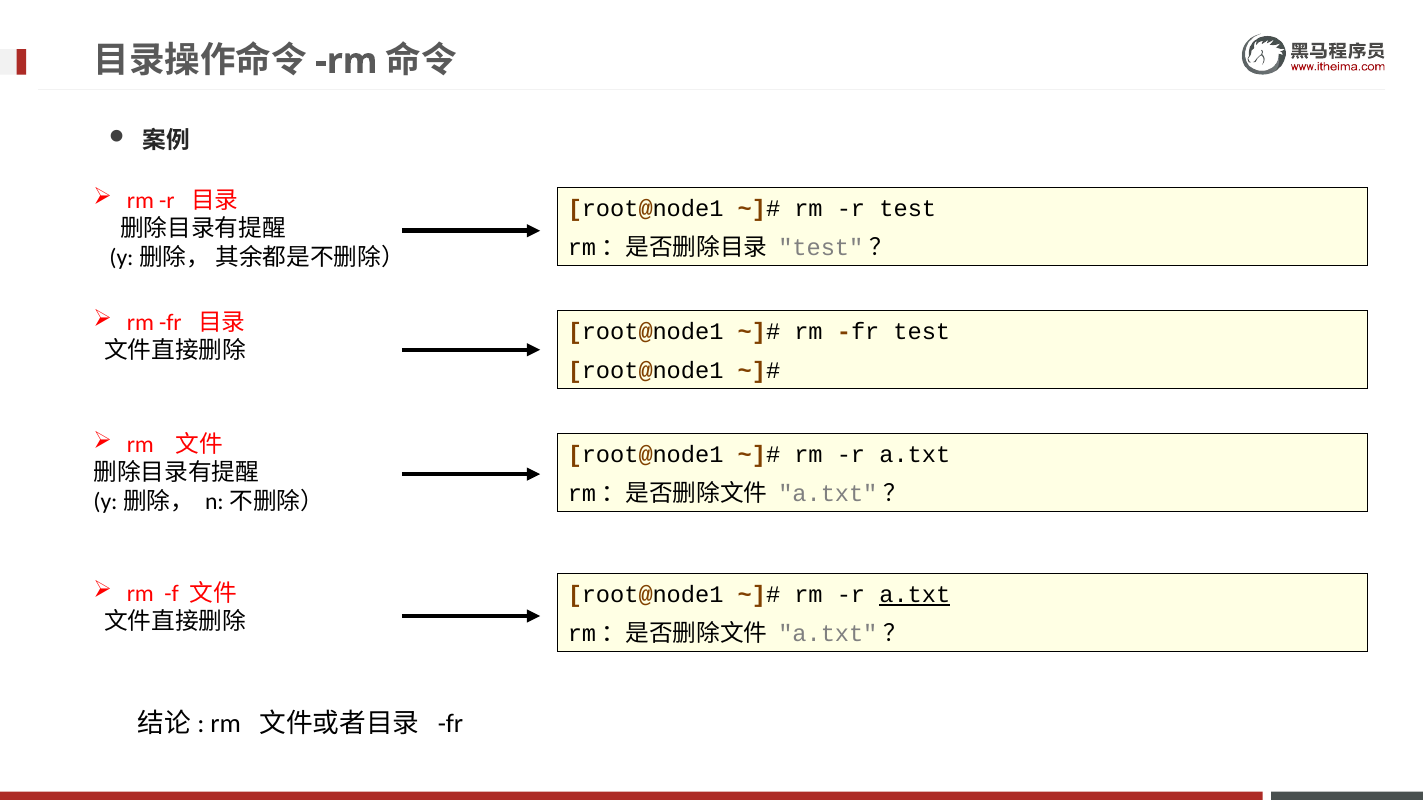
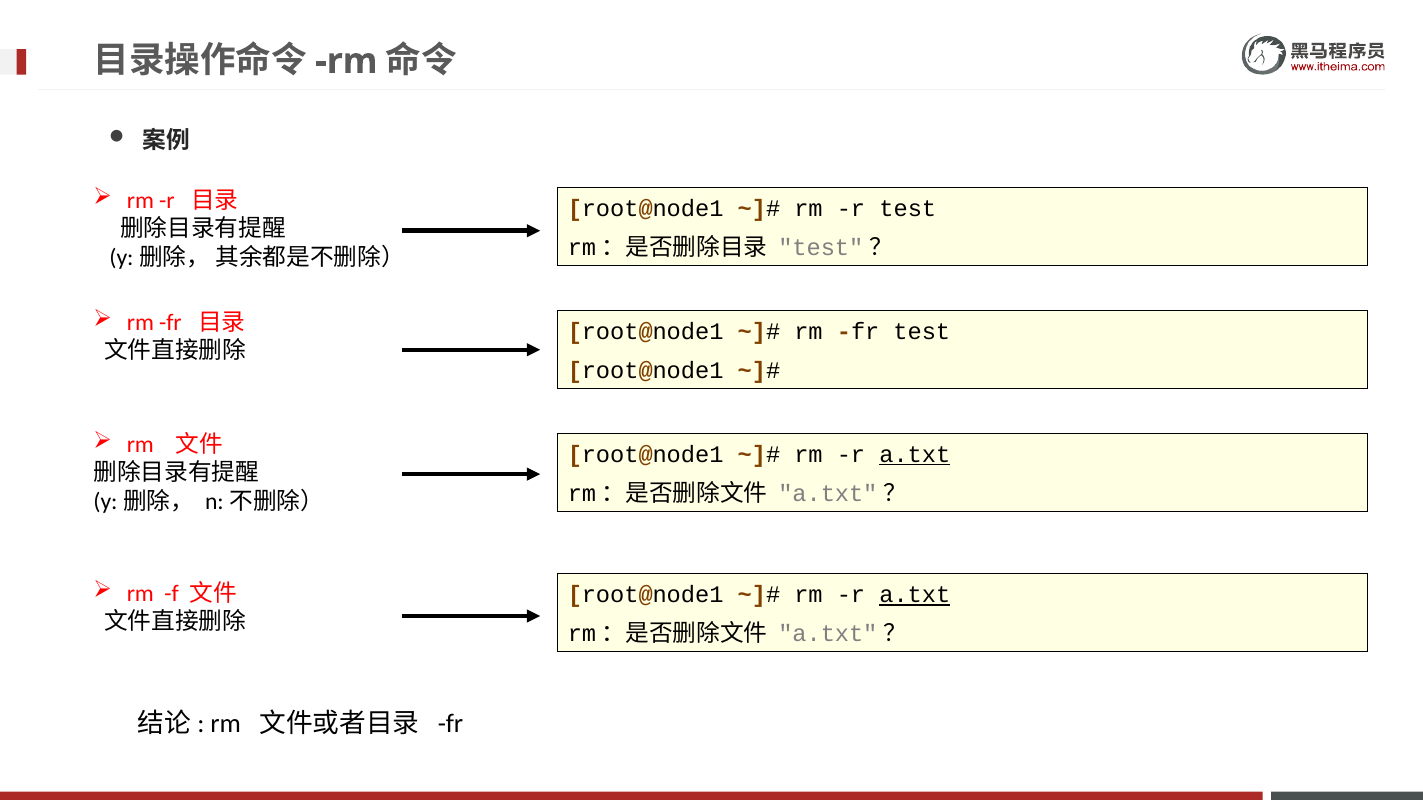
a.txt underline: none -> present (915, 455)
